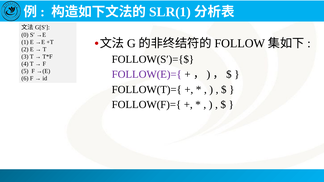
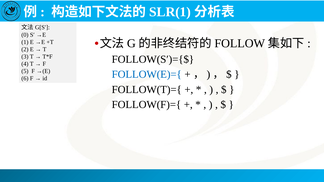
FOLLOW(E)={ colour: purple -> blue (147, 74)
